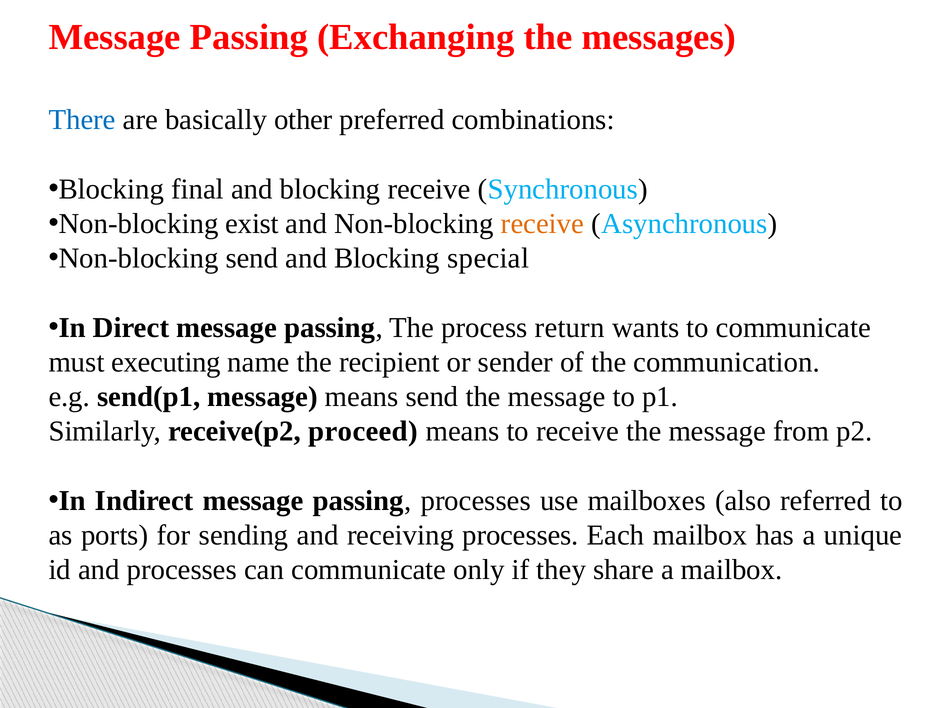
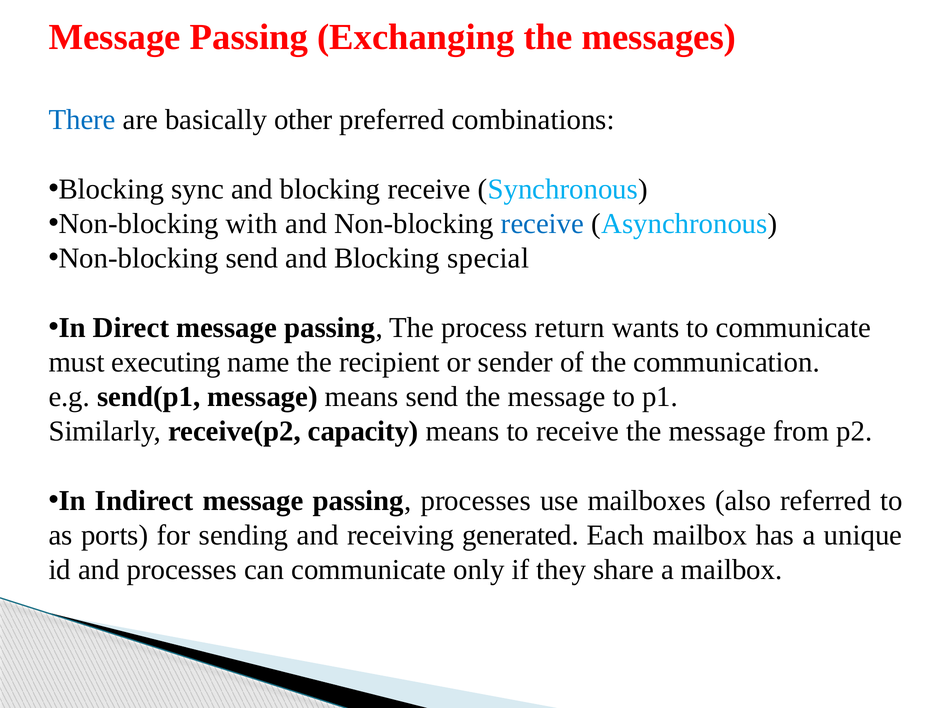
final: final -> sync (198, 189)
exist: exist -> with (252, 224)
receive colour: orange -> blue (542, 224)
proceed: proceed -> capacity (363, 431)
receiving processes: processes -> generated (521, 535)
